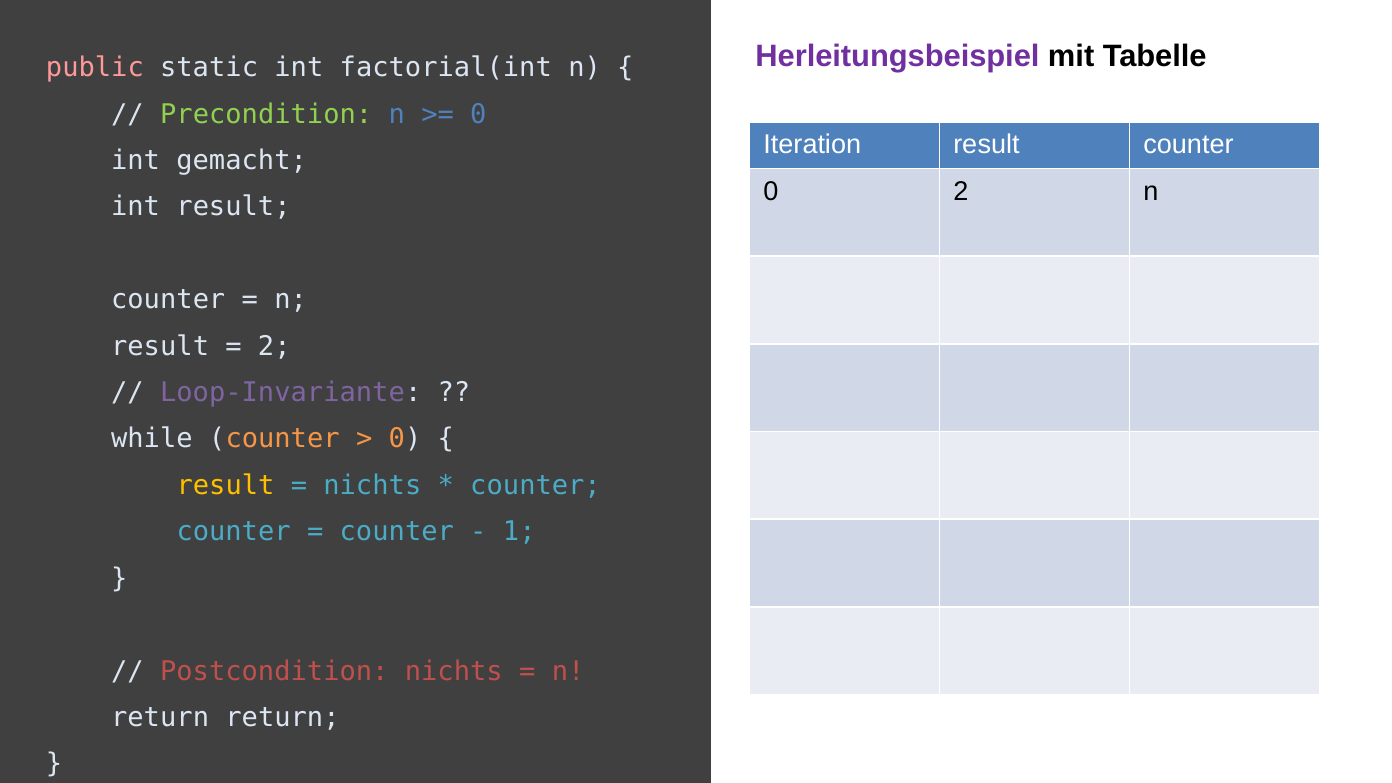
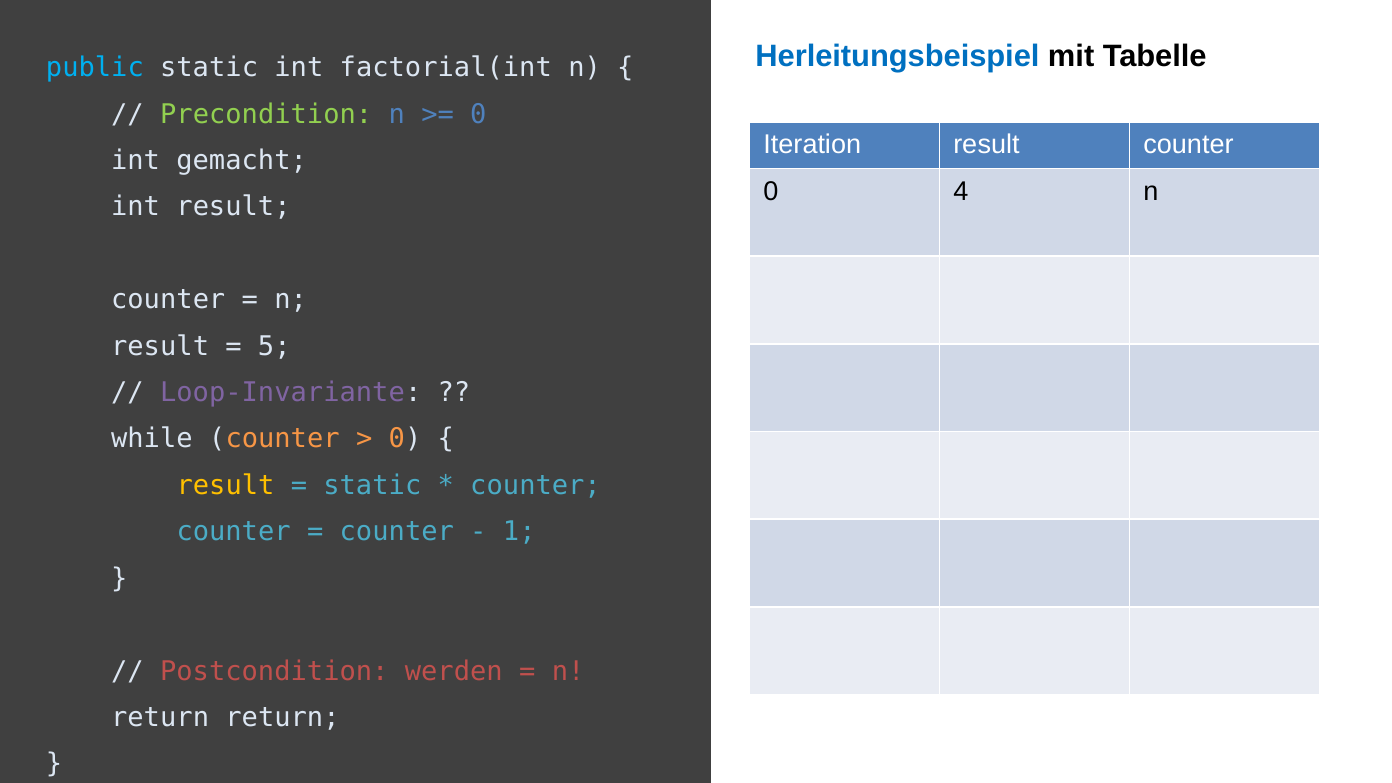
Herleitungsbeispiel colour: purple -> blue (897, 56)
public colour: pink -> light blue (95, 68)
0 2: 2 -> 4 (961, 191)
2: 2 -> 5 (274, 346)
nichts: nichts -> static (372, 486)
Postcondition nichts: nichts -> werden (454, 671)
